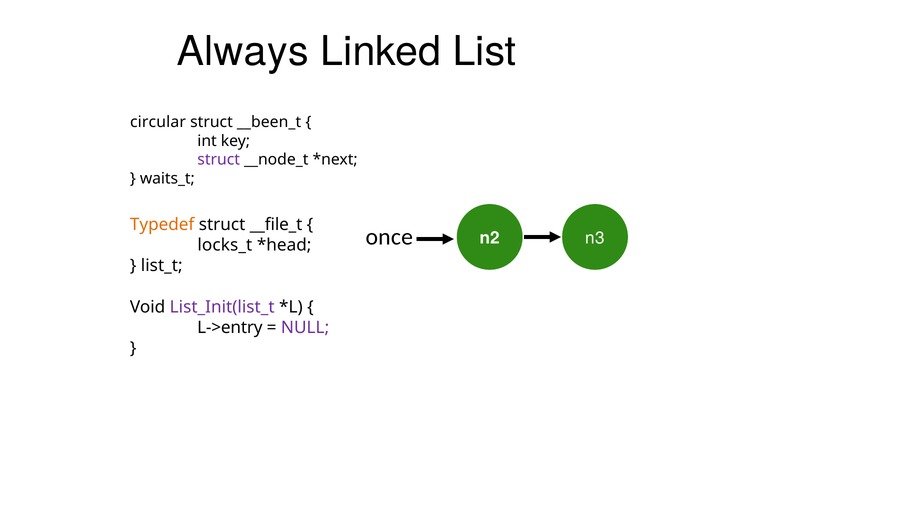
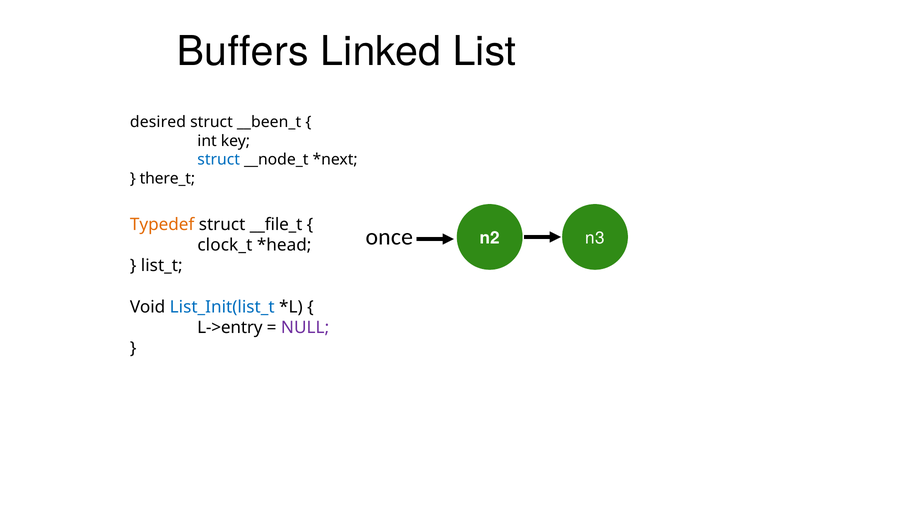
Always: Always -> Buffers (243, 52)
circular: circular -> desired (158, 122)
struct colour: purple -> blue (219, 160)
waits_t: waits_t -> there_t (167, 179)
locks_t: locks_t -> clock_t (225, 246)
List_Init(list_t colour: purple -> blue (222, 307)
